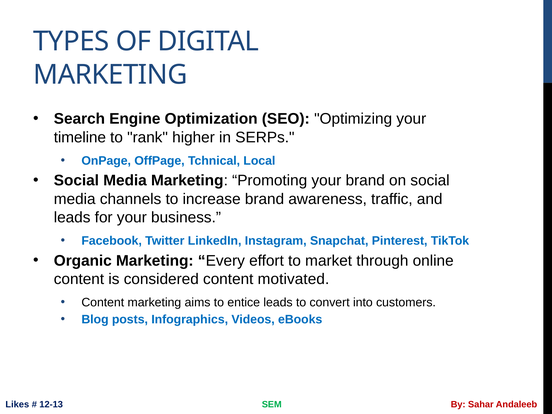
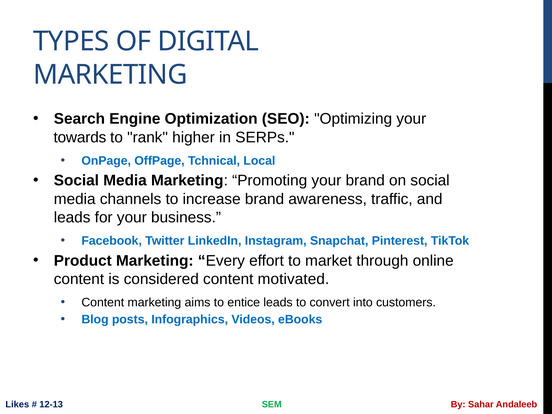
timeline: timeline -> towards (80, 137)
Organic: Organic -> Product (83, 261)
